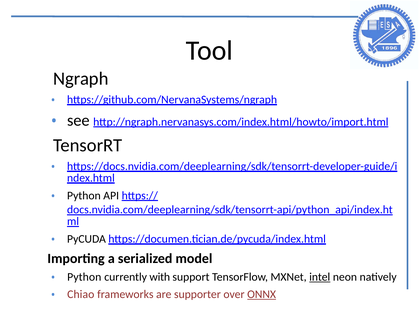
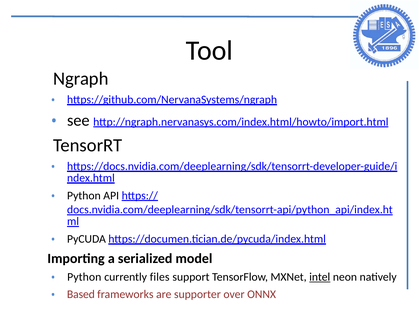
with: with -> files (160, 276)
Chiao: Chiao -> Based (81, 294)
ONNX underline: present -> none (262, 294)
